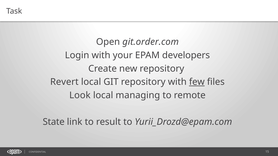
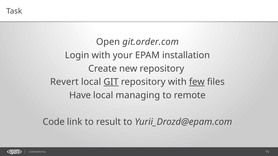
developers: developers -> installation (186, 55)
GIT underline: none -> present (111, 82)
Look: Look -> Have (80, 95)
State: State -> Code (54, 122)
